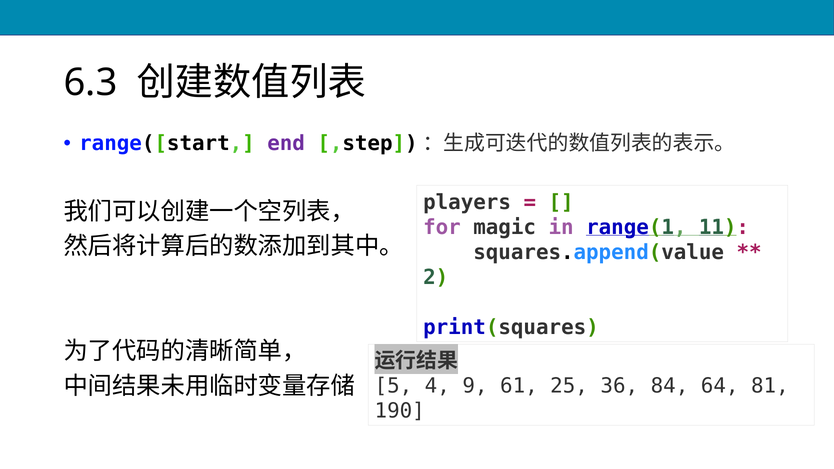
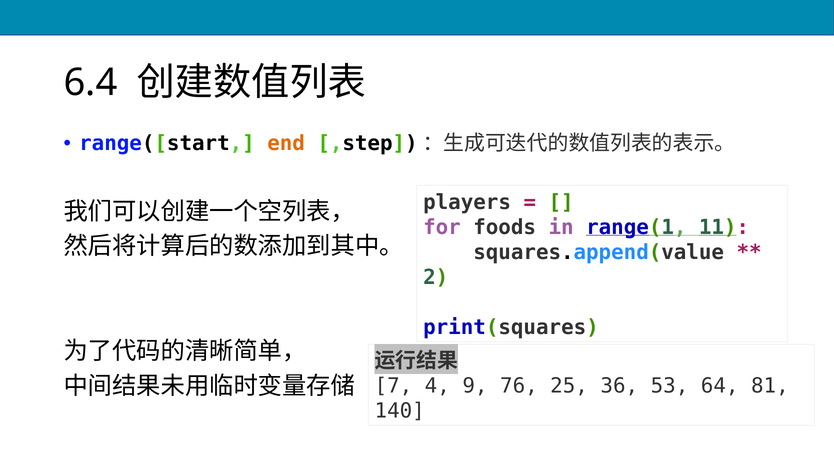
6.3: 6.3 -> 6.4 (91, 83)
end colour: purple -> orange (286, 144)
magic: magic -> foods (505, 228)
5: 5 -> 7 (393, 386)
61: 61 -> 76 (519, 386)
84: 84 -> 53 (670, 386)
190: 190 -> 140 (400, 411)
